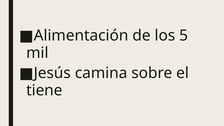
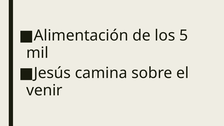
tiene: tiene -> venir (44, 90)
